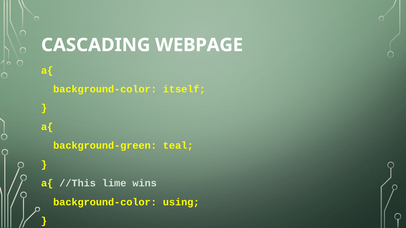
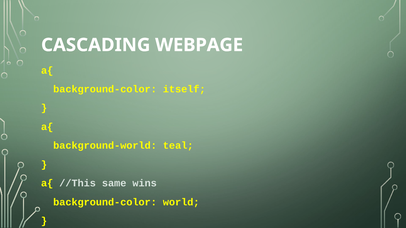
background-green: background-green -> background-world (105, 146)
lime: lime -> same (114, 184)
using: using -> world (181, 202)
